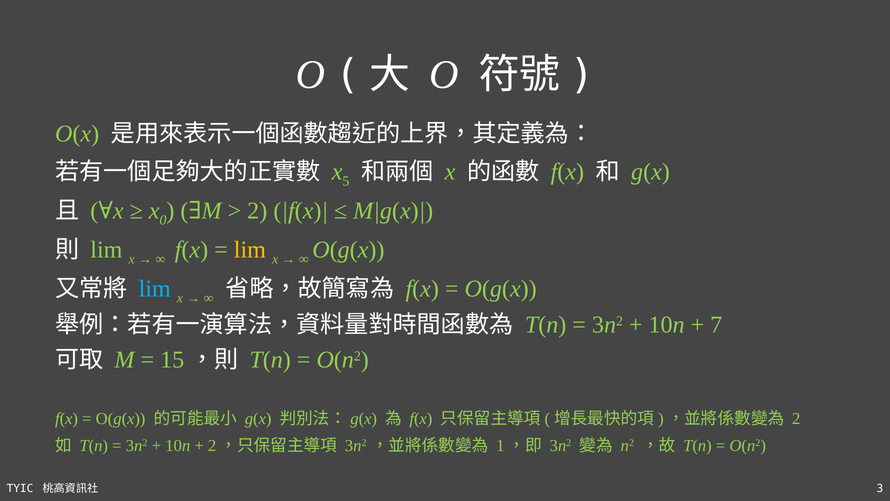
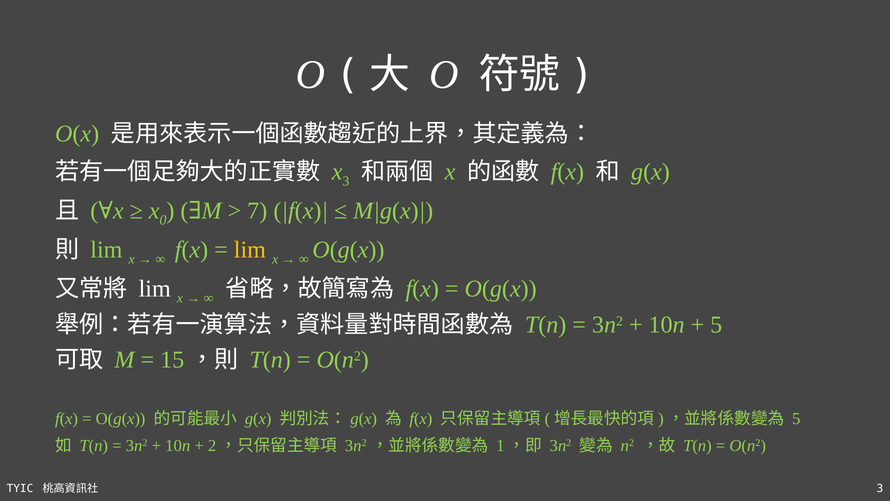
x 5: 5 -> 3 (346, 181)
2: 2 -> 7 (257, 211)
lim colour: light blue -> white (155, 288)
7: 7 -> 5 (716, 324)
2: 2 -> 5 (796, 418)
